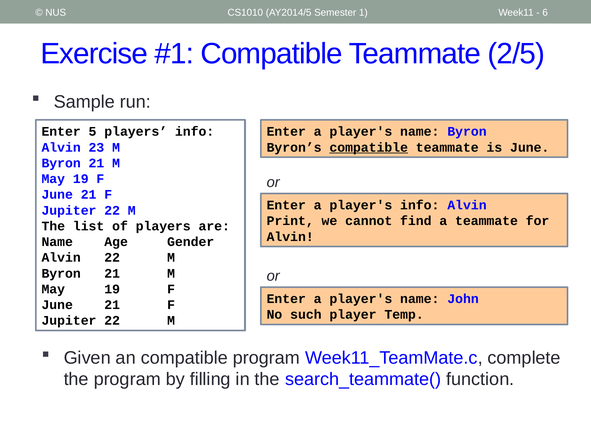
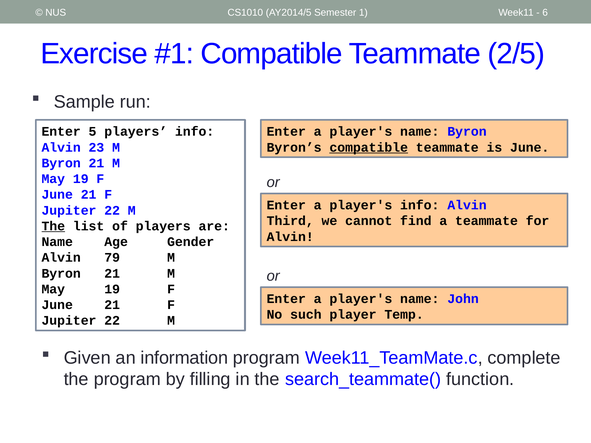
Print: Print -> Third (290, 221)
The underline: none -> present (53, 226)
Alvin 22: 22 -> 79 (112, 258)
an compatible: compatible -> information (184, 358)
